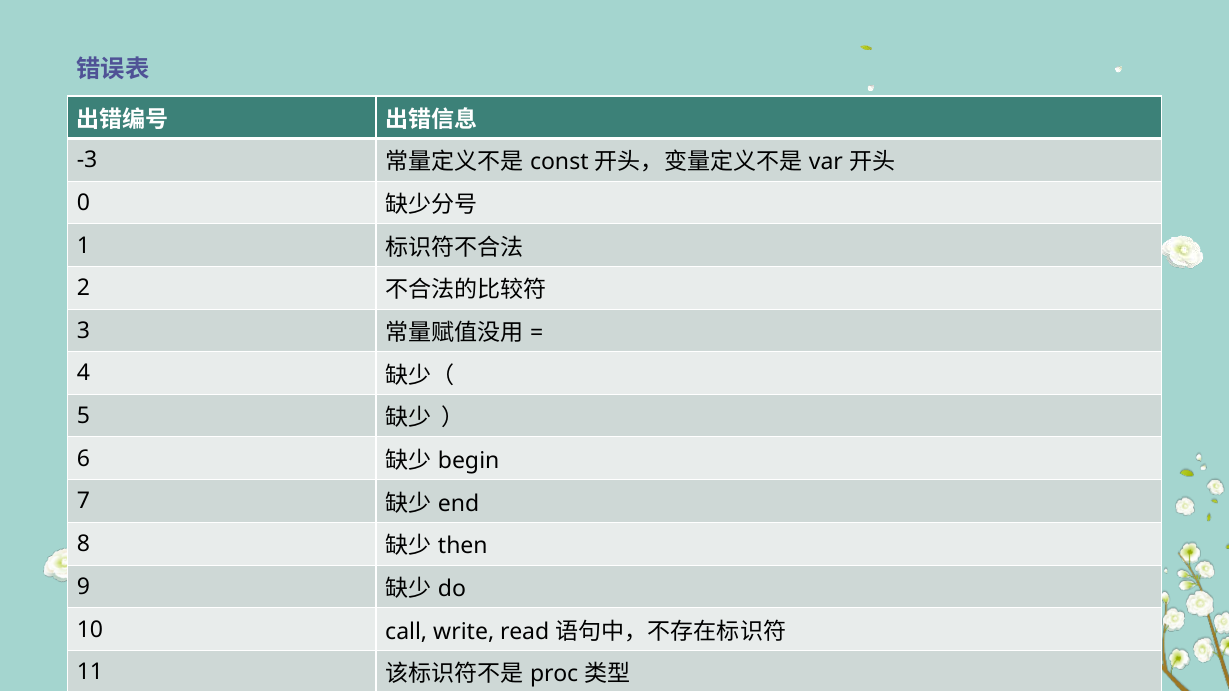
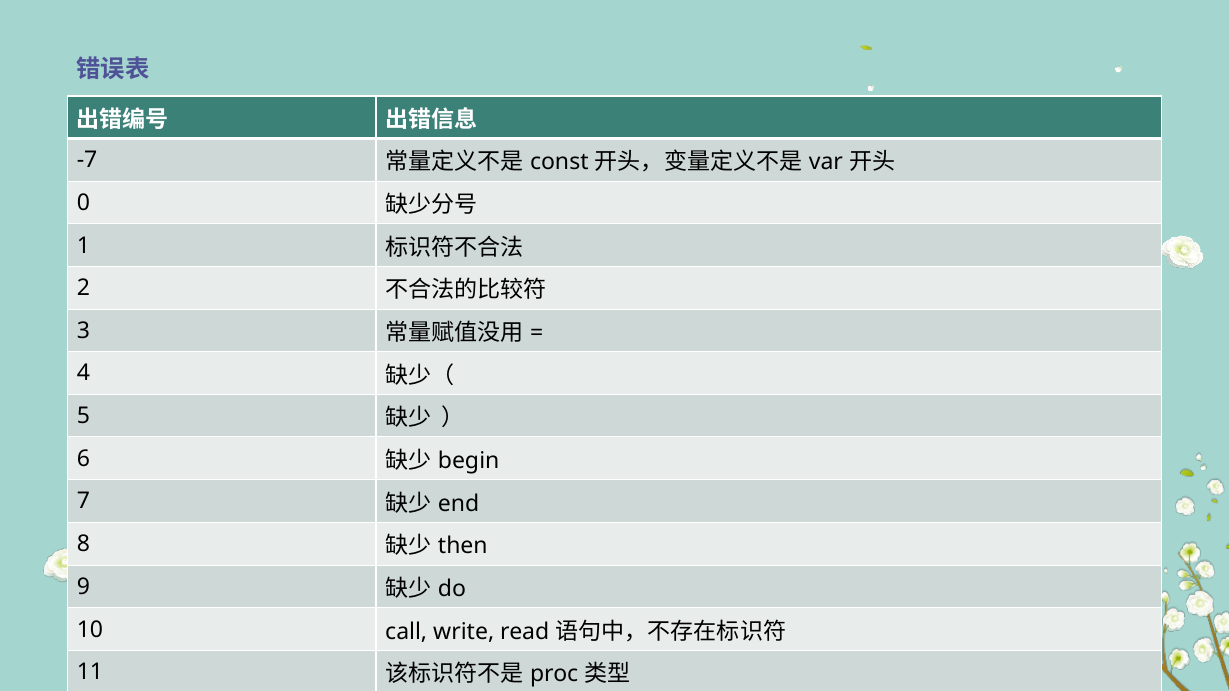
-3: -3 -> -7 (87, 160)
